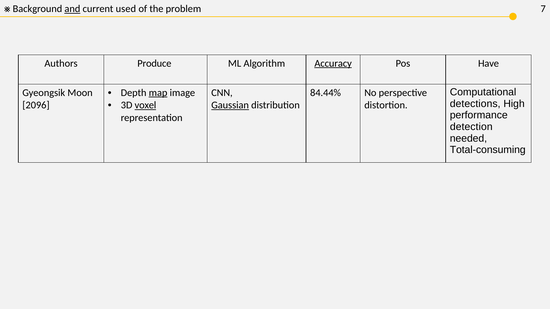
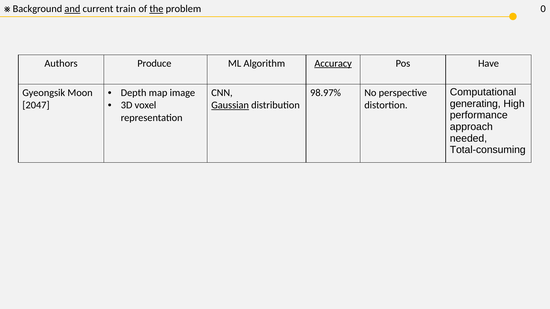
used: used -> train (126, 9)
the underline: none -> present (156, 9)
7: 7 -> 0 (543, 9)
map underline: present -> none (158, 93)
84.44%: 84.44% -> 98.97% (326, 93)
detections: detections -> generating (475, 104)
voxel underline: present -> none (145, 105)
2096: 2096 -> 2047 (36, 105)
detection: detection -> approach (471, 127)
